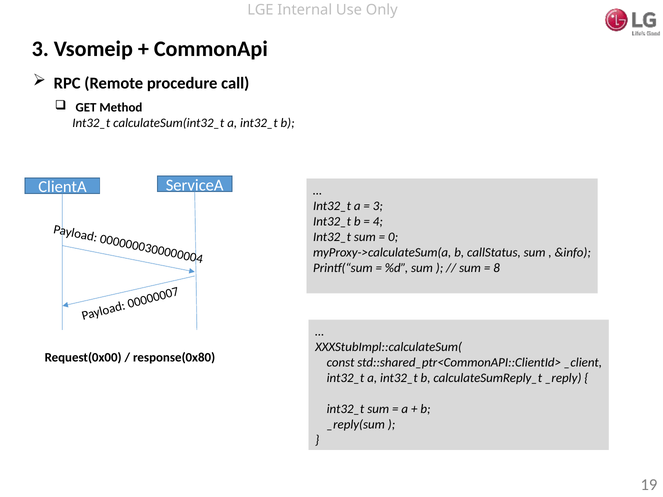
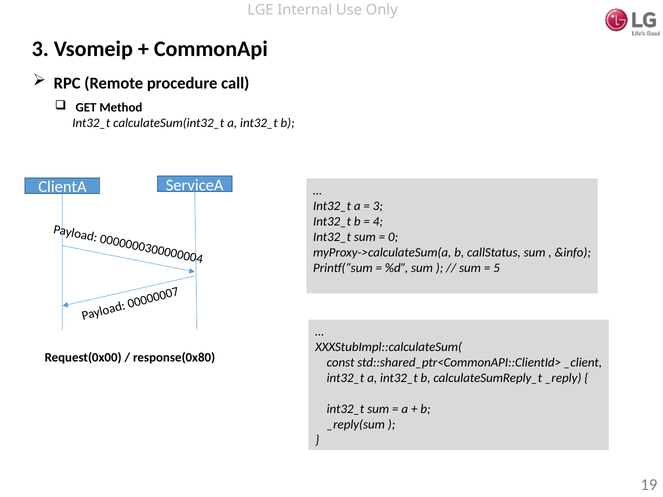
8: 8 -> 5 (497, 268)
